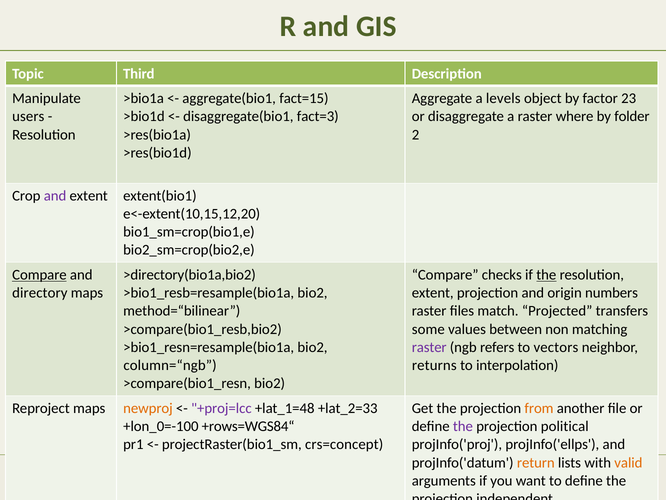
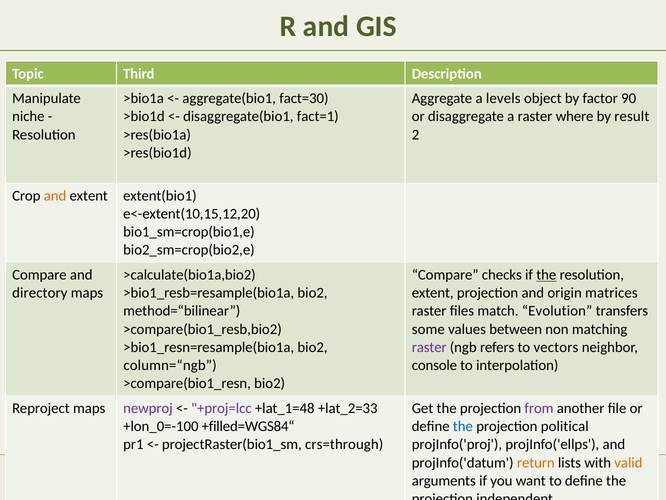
fact=15: fact=15 -> fact=30 (304, 98)
23: 23 -> 90 (629, 98)
users: users -> niche (28, 116)
fact=3: fact=3 -> fact=1 (318, 116)
folder: folder -> result (632, 116)
and colour: purple -> orange (55, 196)
Compare underline: present -> none (39, 275)
>directory(bio1a,bio2: >directory(bio1a,bio2 -> >calculate(bio1a,bio2 (189, 275)
numbers: numbers -> matrices (611, 293)
Projected: Projected -> Evolution (557, 311)
returns: returns -> console (434, 365)
newproj colour: orange -> purple (148, 408)
from colour: orange -> purple (539, 408)
+rows=WGS84“: +rows=WGS84“ -> +filled=WGS84“ (248, 426)
the colour: purple -> blue (463, 426)
crs=concept: crs=concept -> crs=through (344, 444)
